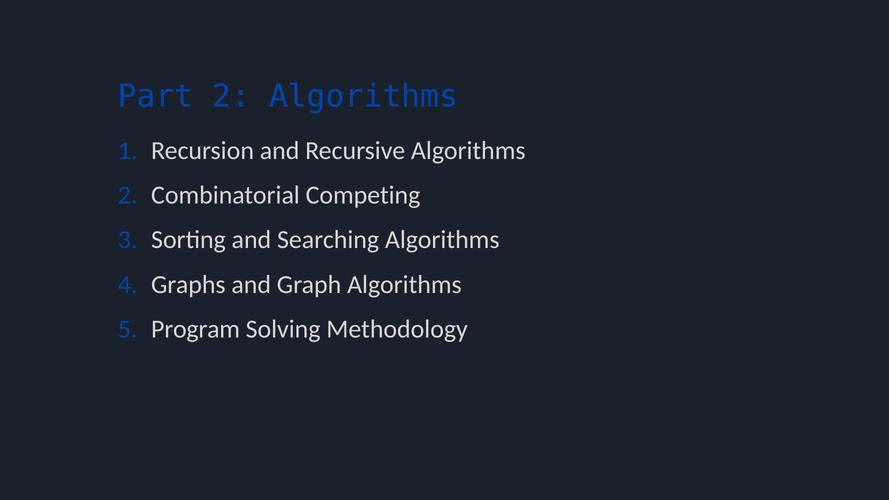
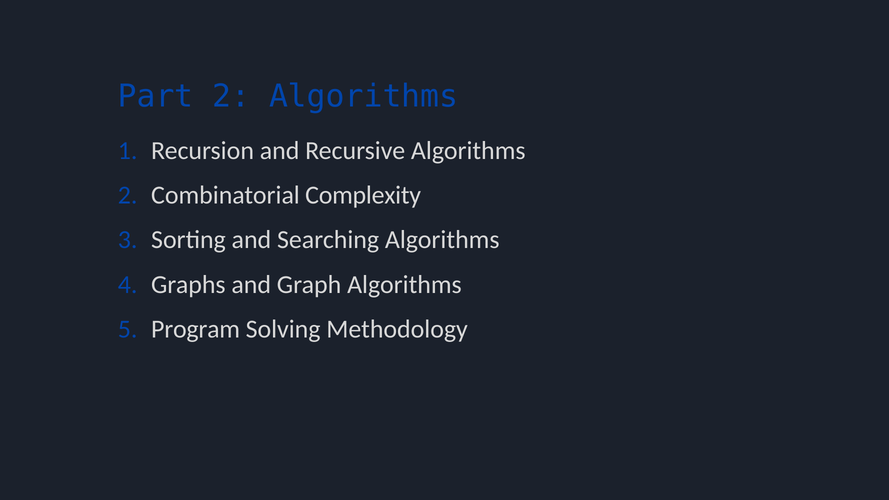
Competing: Competing -> Complexity (363, 195)
